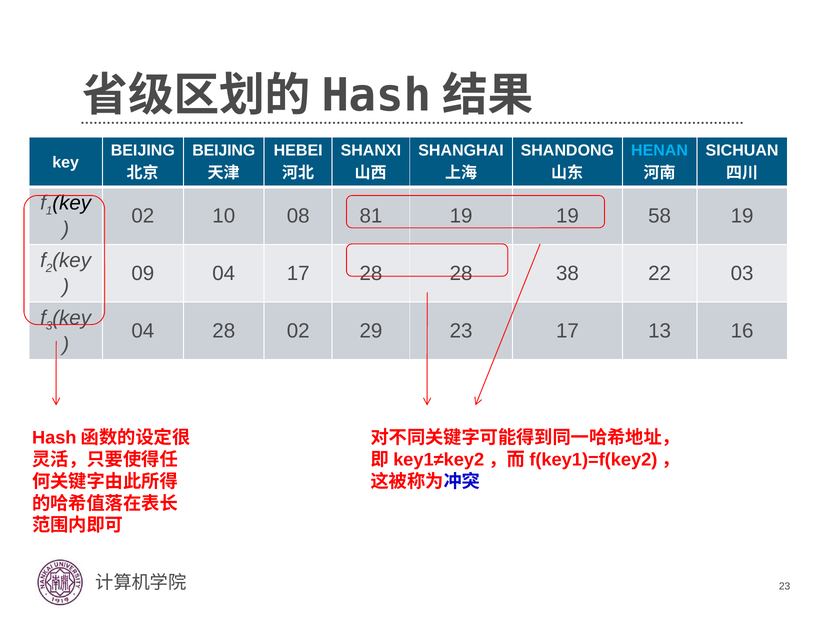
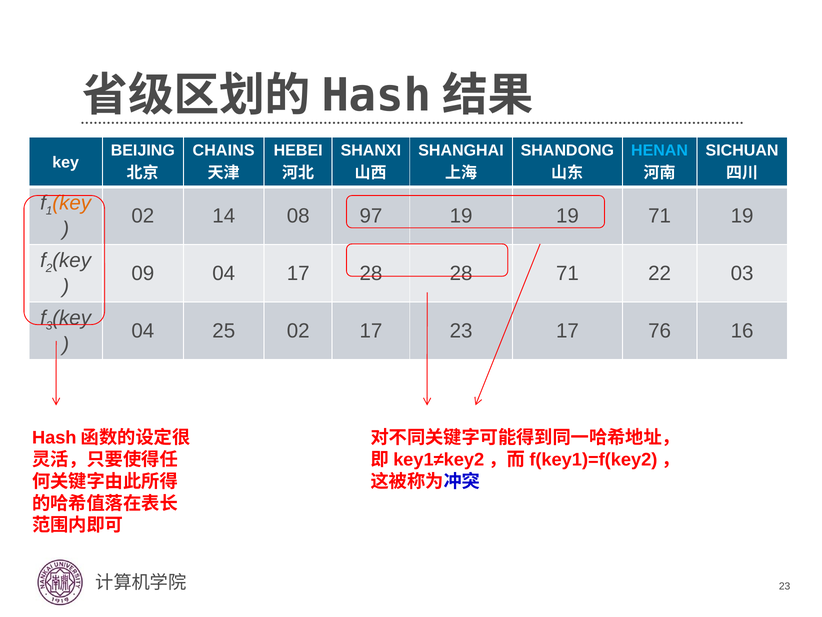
BEIJING: BEIJING -> CHAINS (224, 151)
key colour: black -> orange (72, 203)
10: 10 -> 14 (224, 216)
81: 81 -> 97 (371, 216)
19 58: 58 -> 71 (660, 216)
28 38: 38 -> 71 (567, 273)
04 28: 28 -> 25 (224, 331)
02 29: 29 -> 17 (371, 331)
13: 13 -> 76 (660, 331)
